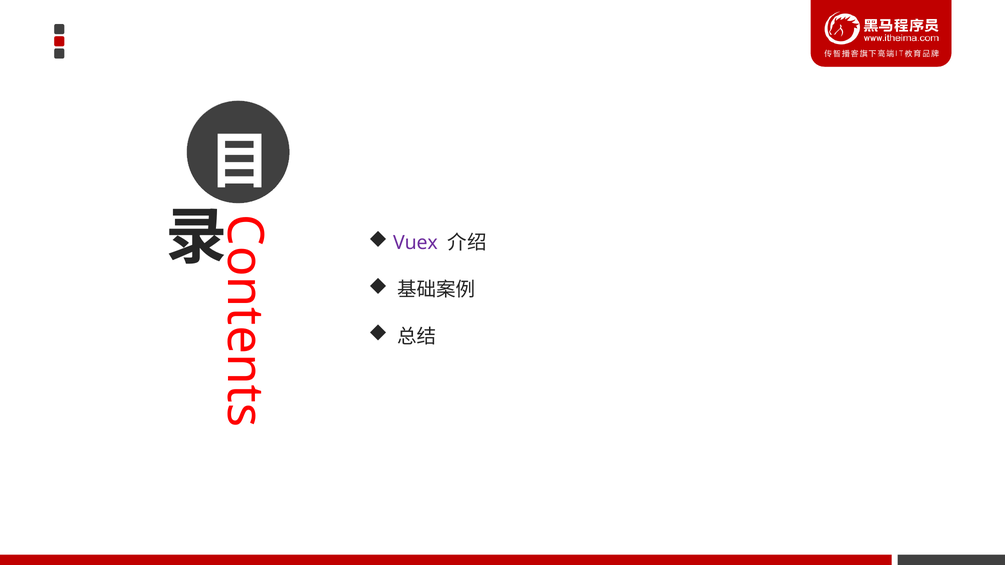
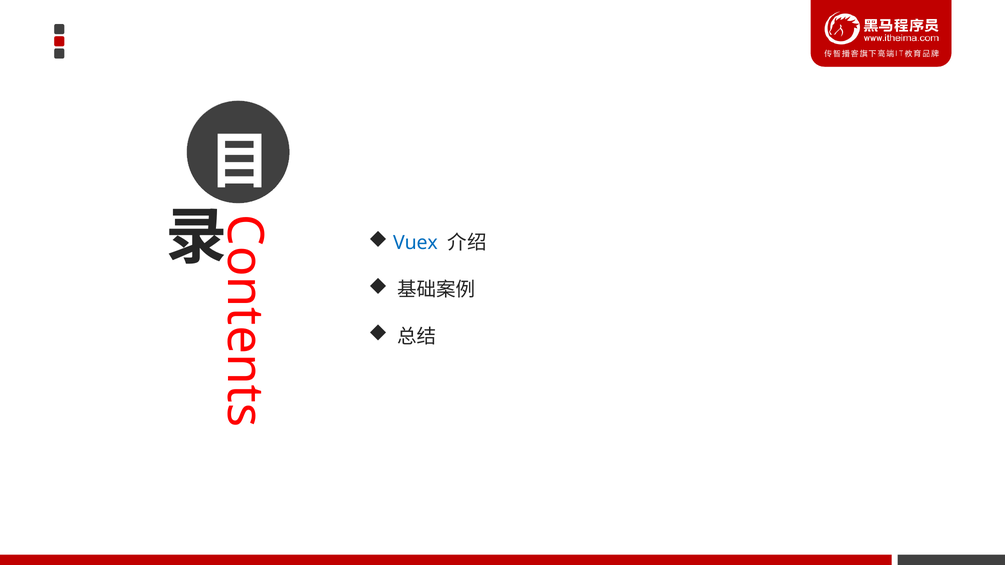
Vuex colour: purple -> blue (415, 243)
